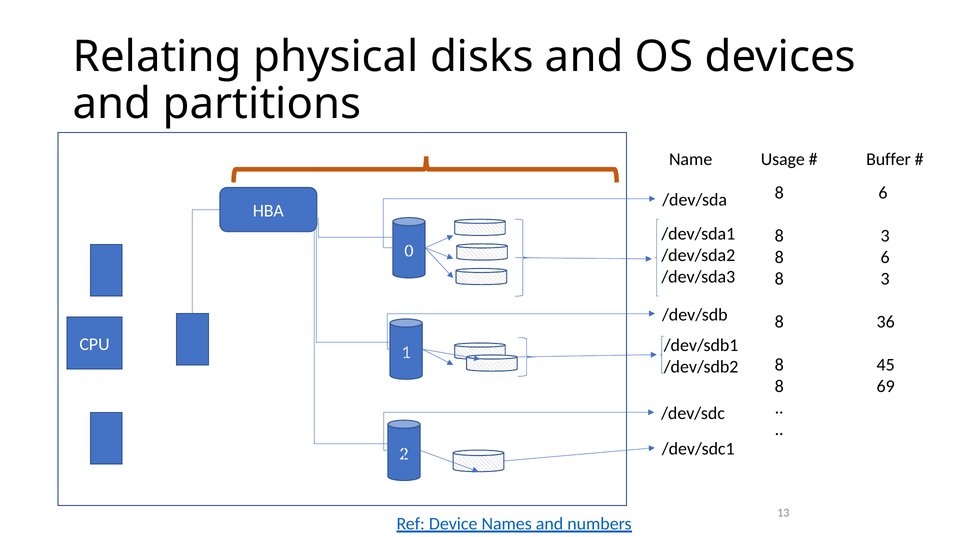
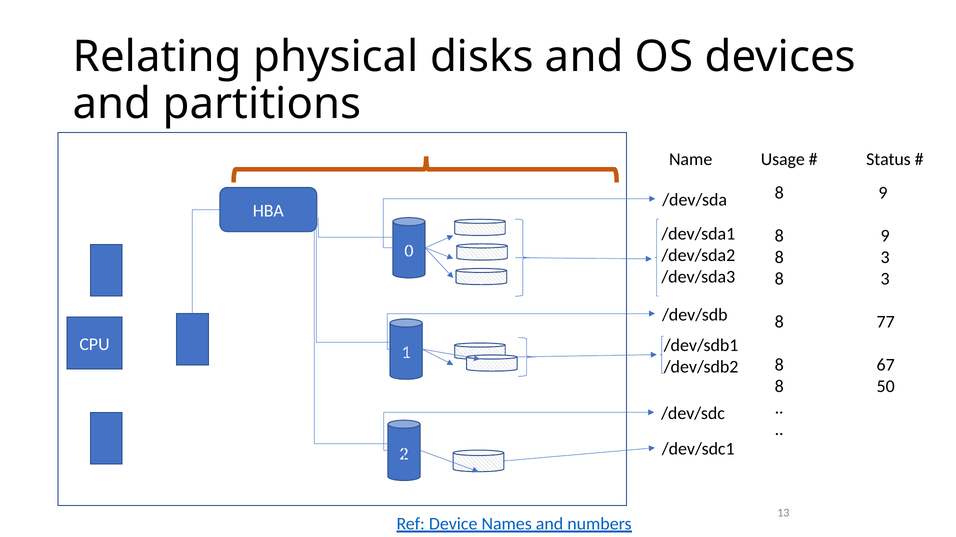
Buffer: Buffer -> Status (888, 160)
6: 6 -> 9 (883, 193)
3: 3 -> 9 (885, 236)
6: 6 -> 3 (885, 258)
36: 36 -> 77 (886, 322)
45: 45 -> 67 (886, 365)
69: 69 -> 50 (886, 387)
